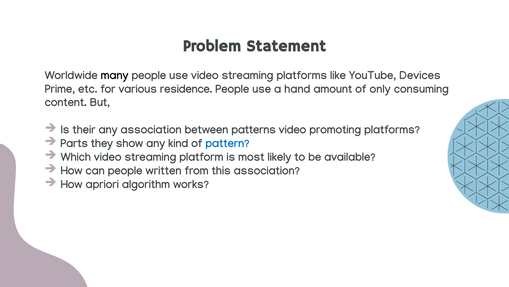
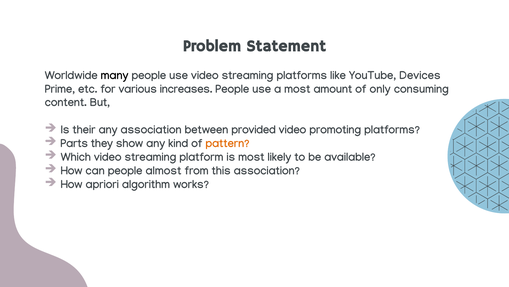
residence: residence -> increases (186, 89)
a hand: hand -> most (297, 89)
patterns: patterns -> provided (254, 130)
pattern colour: blue -> orange (227, 143)
written: written -> almost (163, 170)
